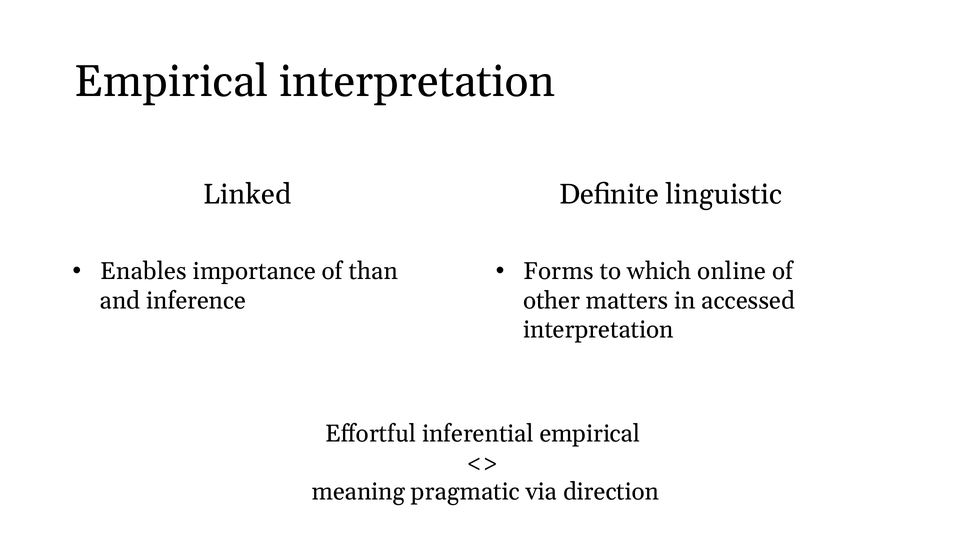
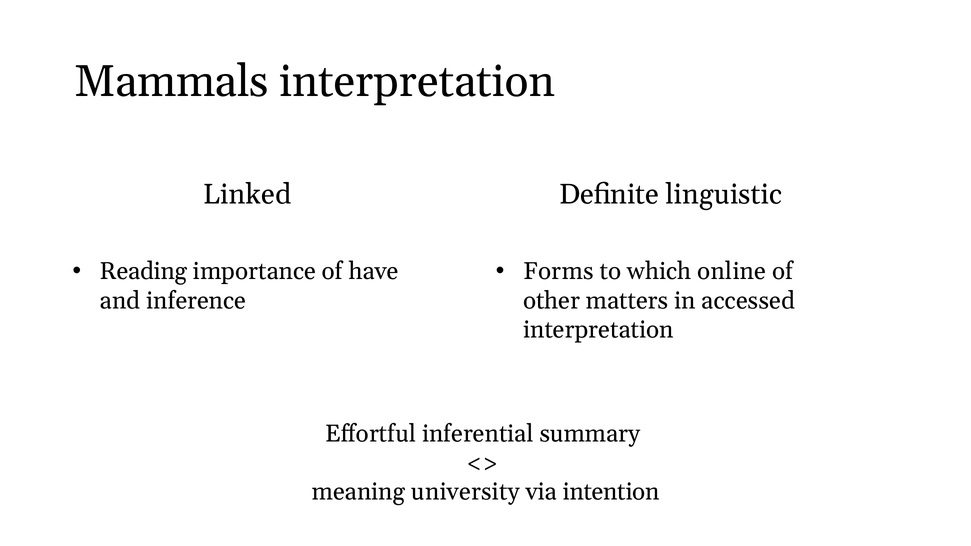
Empirical: Empirical -> Mammals (171, 82)
Enables: Enables -> Reading (144, 271)
than: than -> have (373, 271)
inferential empirical: empirical -> summary (590, 434)
pragmatic: pragmatic -> university (465, 492)
direction: direction -> intention (611, 492)
